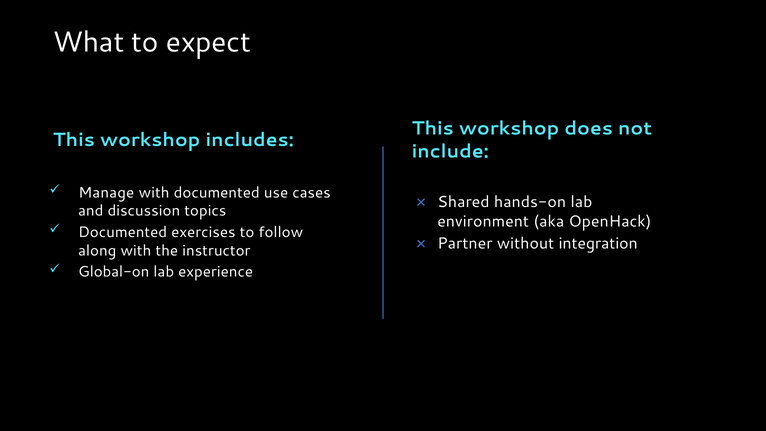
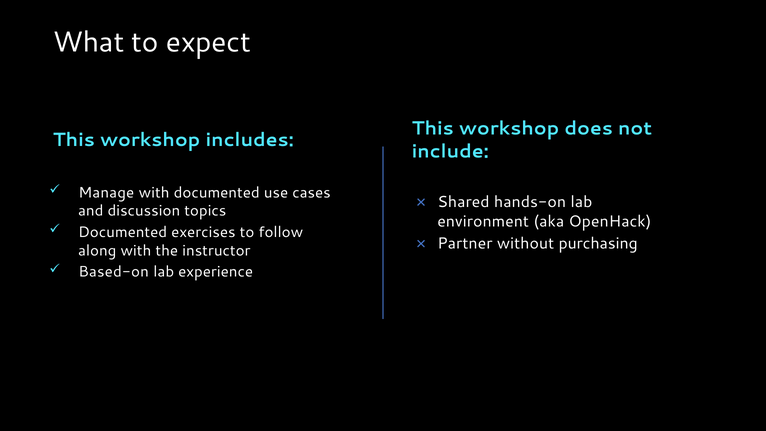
integration: integration -> purchasing (598, 244)
Global-on: Global-on -> Based-on (114, 272)
